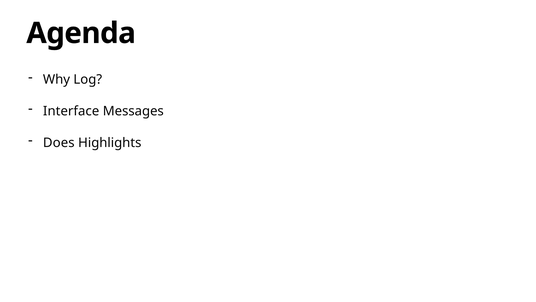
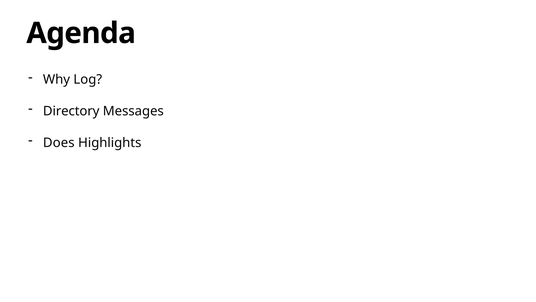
Interface: Interface -> Directory (71, 111)
